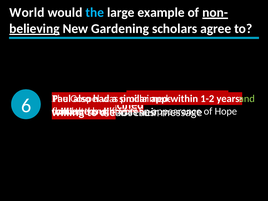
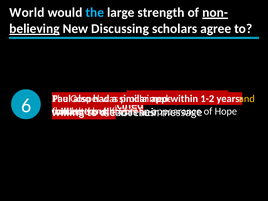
example: example -> strength (161, 13)
Gardening: Gardening -> Discussing (120, 29)
and colour: light green -> yellow (247, 99)
